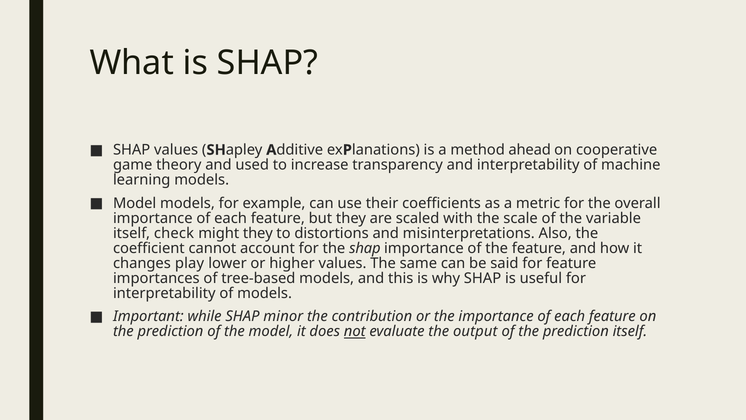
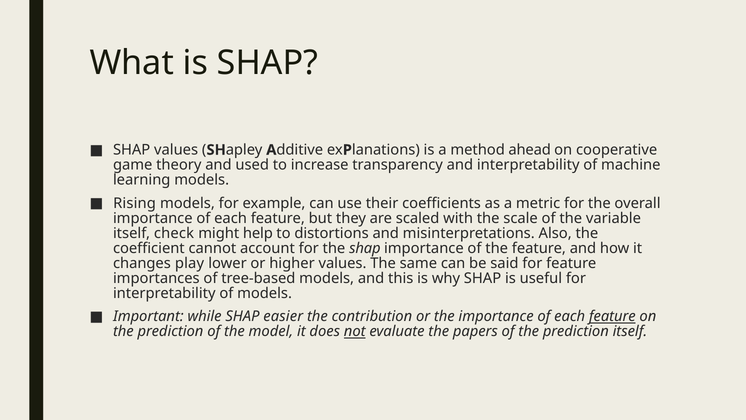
Model: Model -> Rising (135, 203)
might they: they -> help (258, 233)
minor: minor -> easier (283, 316)
feature underline: none -> present (612, 316)
output: output -> papers (475, 331)
